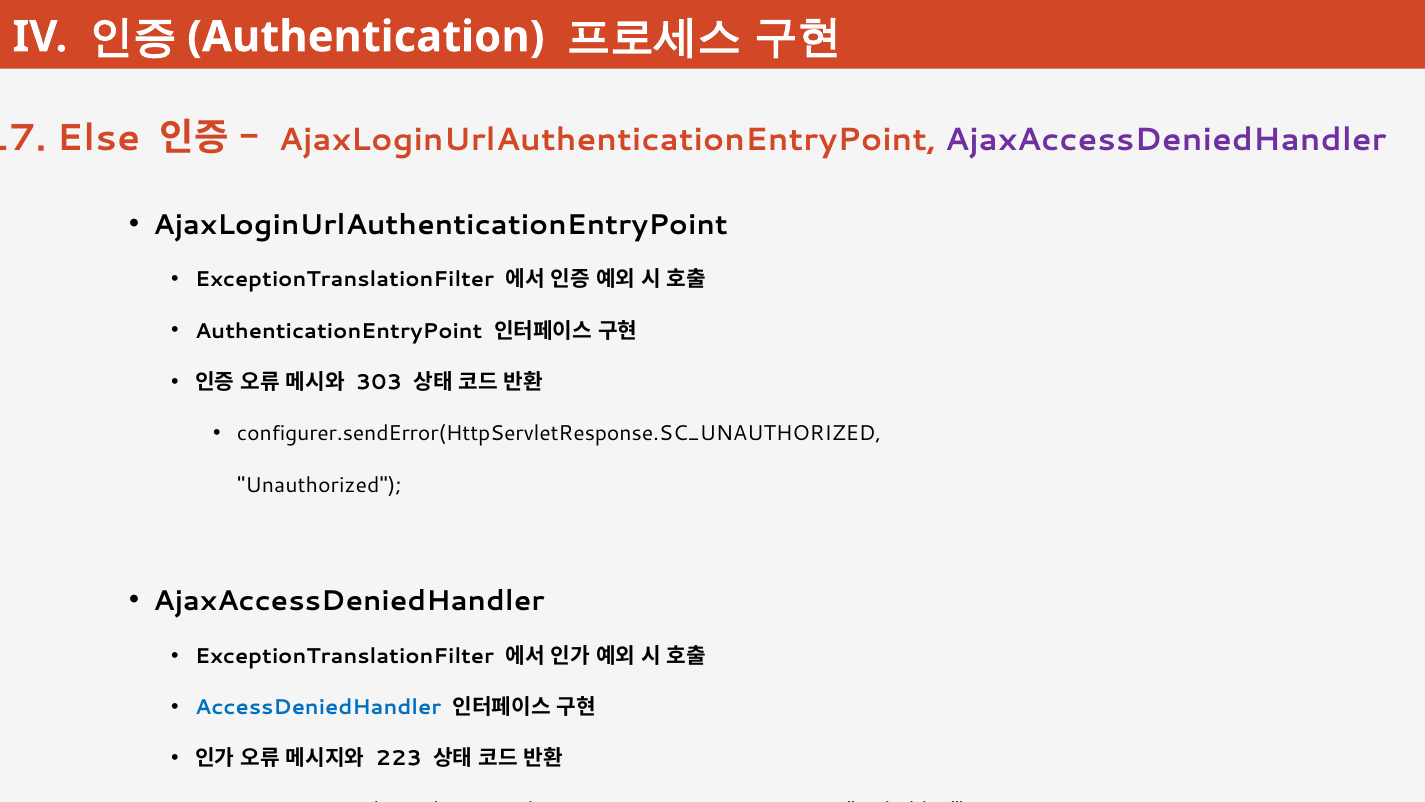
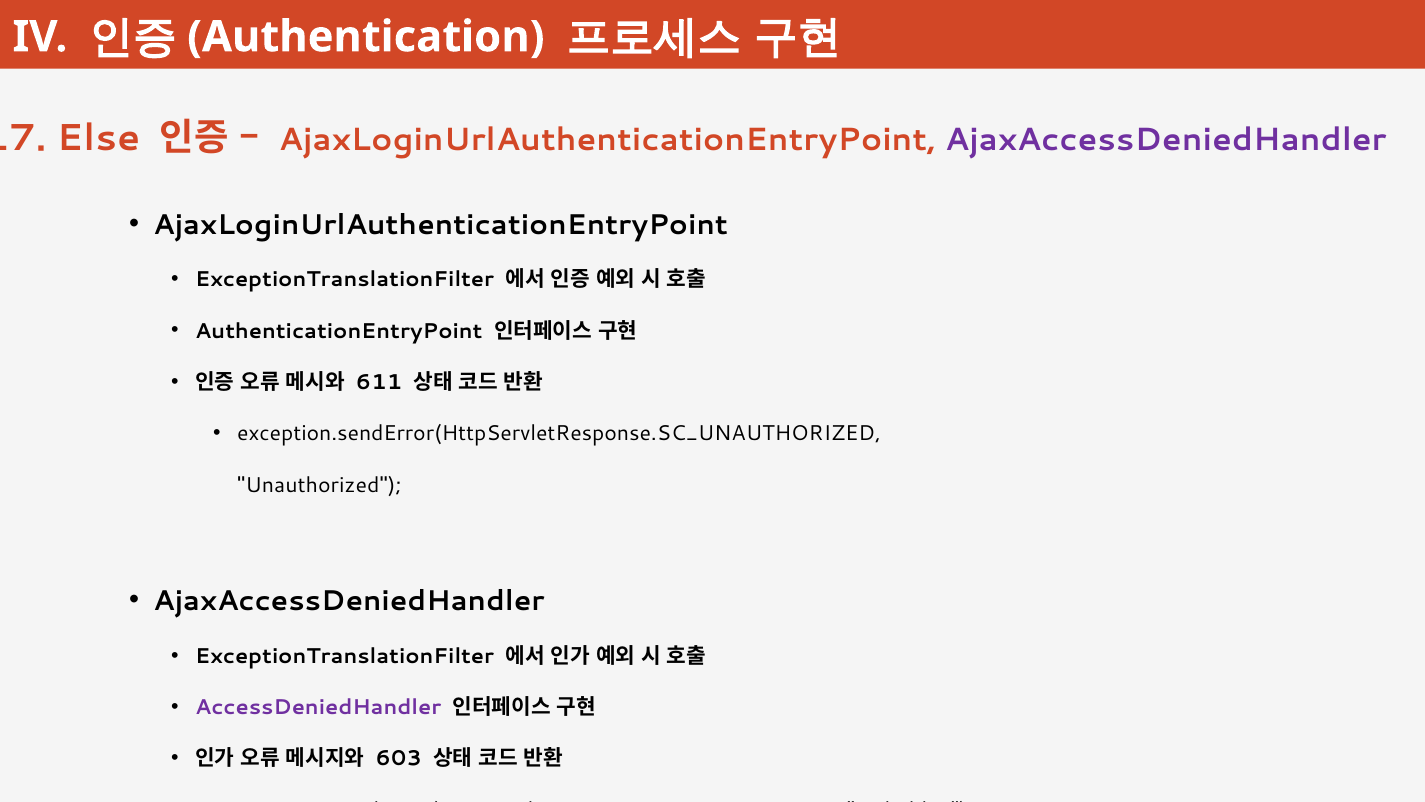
303: 303 -> 611 (379, 382)
configurer.sendError(HttpServletResponse.SC_UNAUTHORIZED: configurer.sendError(HttpServletResponse.SC_UNAUTHORIZED -> exception.sendError(HttpServletResponse.SC_UNAUTHORIZED (559, 433)
AccessDeniedHandler colour: blue -> purple (318, 707)
223: 223 -> 603 (399, 758)
